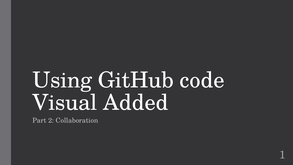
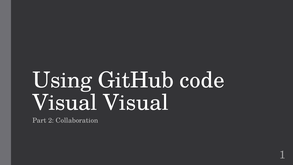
Visual Added: Added -> Visual (136, 103)
